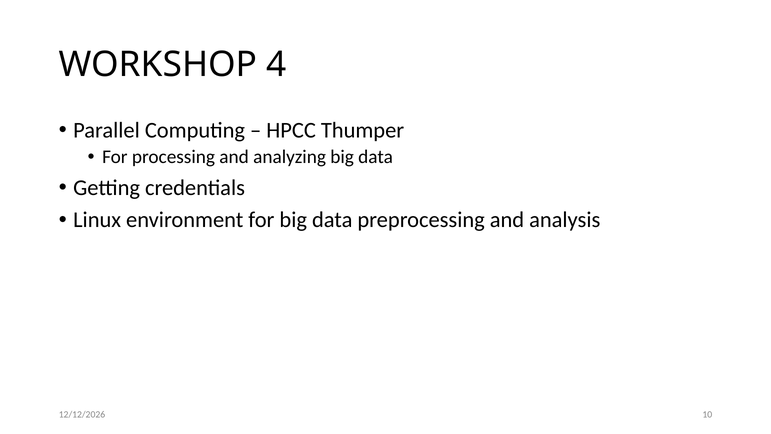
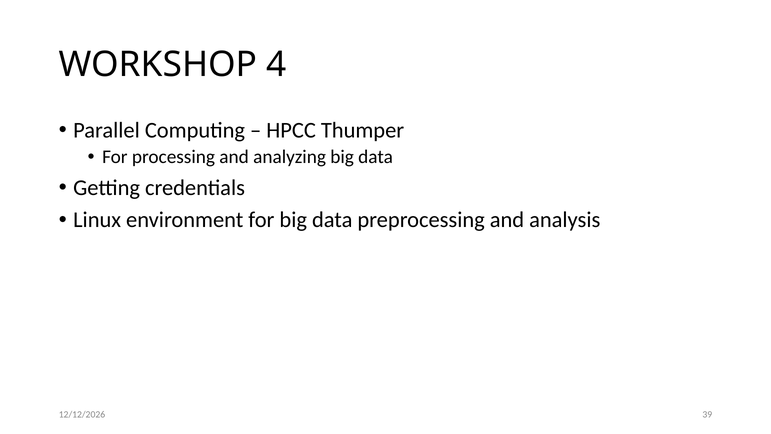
10: 10 -> 39 (707, 414)
